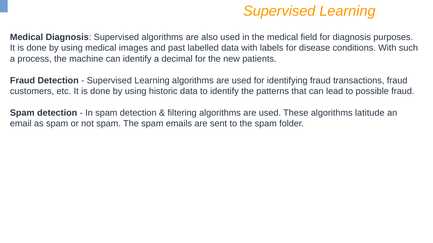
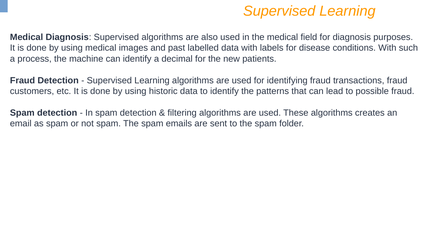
latitude: latitude -> creates (370, 113)
